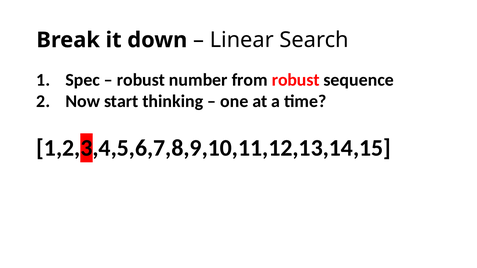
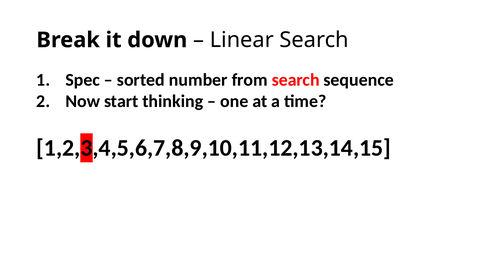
robust: robust -> sorted (141, 80)
from robust: robust -> search (296, 80)
